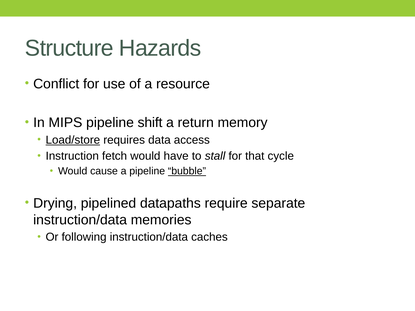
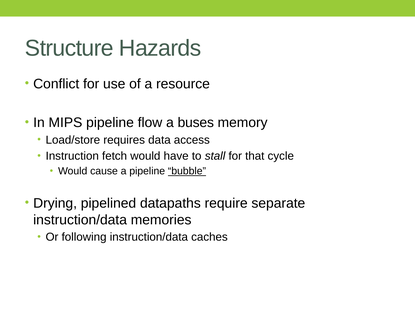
shift: shift -> flow (150, 123)
return: return -> buses (196, 123)
Load/store underline: present -> none (73, 140)
